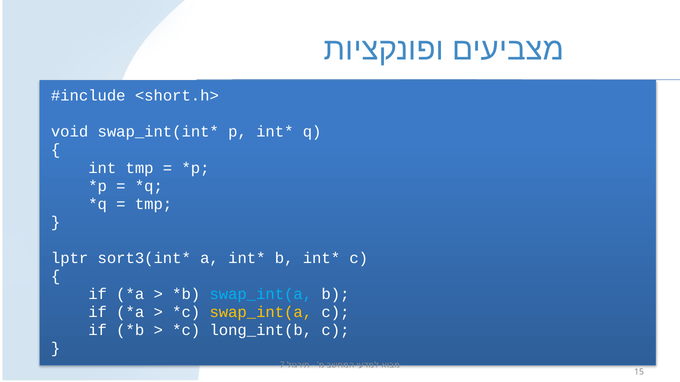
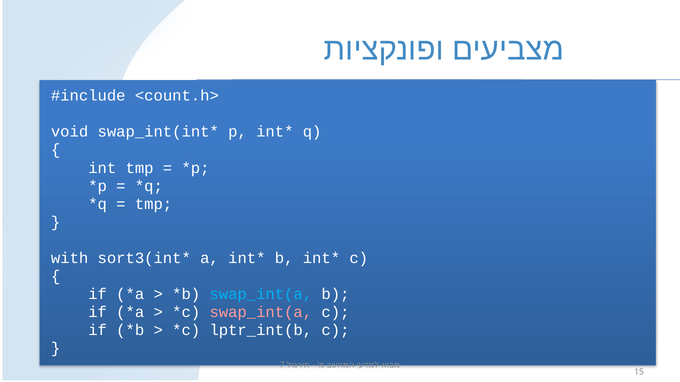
<short.h>: <short.h> -> <count.h> (177, 96)
lptr: lptr -> with (70, 258)
swap_int(a colour: yellow -> pink (261, 313)
long_int(b: long_int(b -> lptr_int(b (261, 331)
